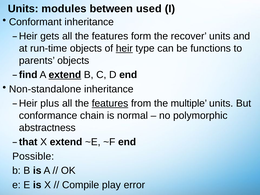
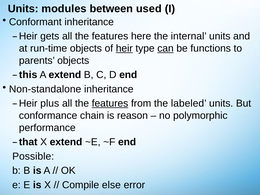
form: form -> here (141, 36)
recover: recover -> internal (189, 36)
can underline: none -> present (165, 48)
find: find -> this (28, 75)
extend underline: present -> none (65, 75)
multiple: multiple -> labeled (189, 103)
normal: normal -> reason (132, 116)
abstractness: abstractness -> performance (47, 128)
play: play -> else (111, 185)
